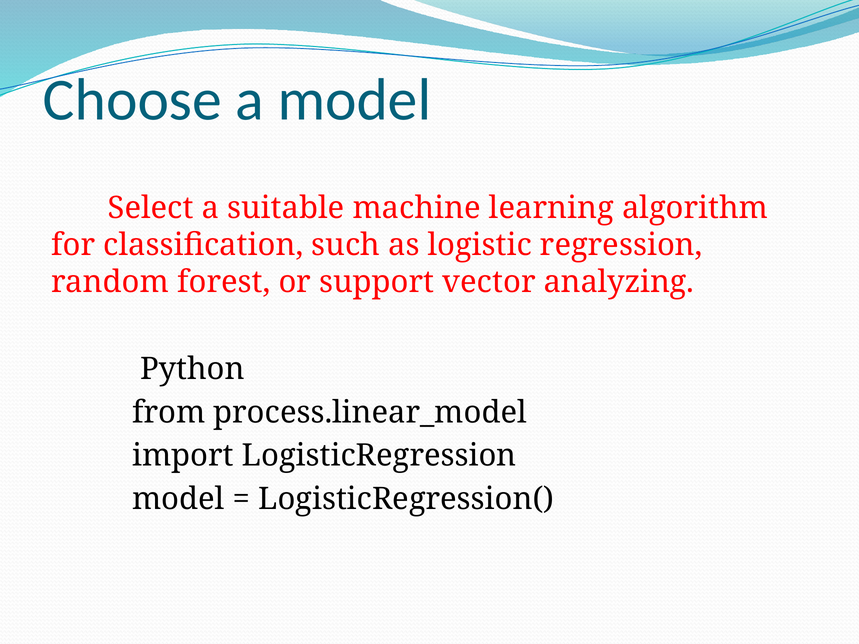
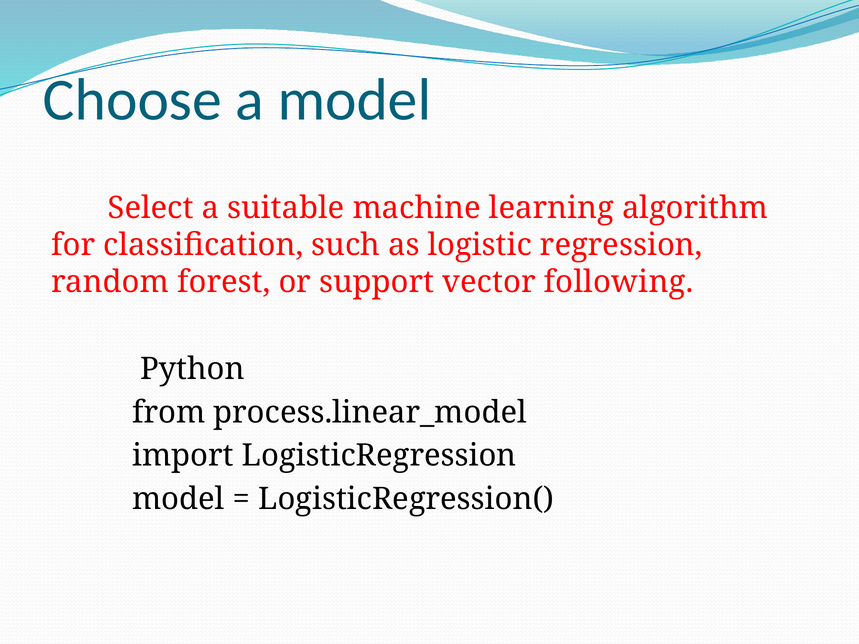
analyzing: analyzing -> following (619, 282)
